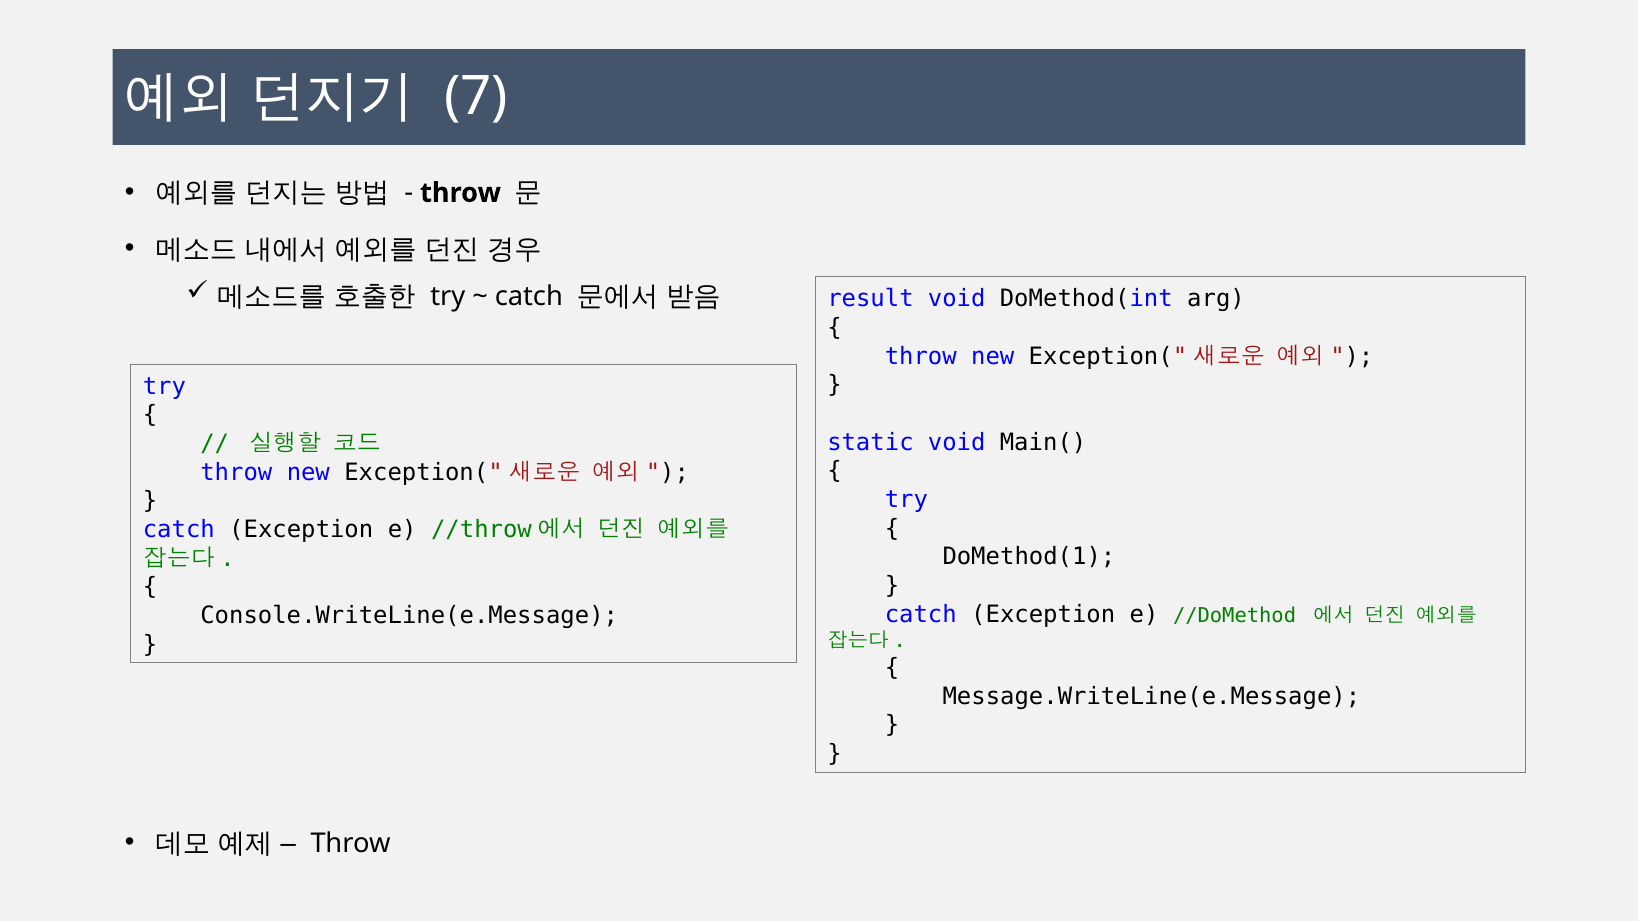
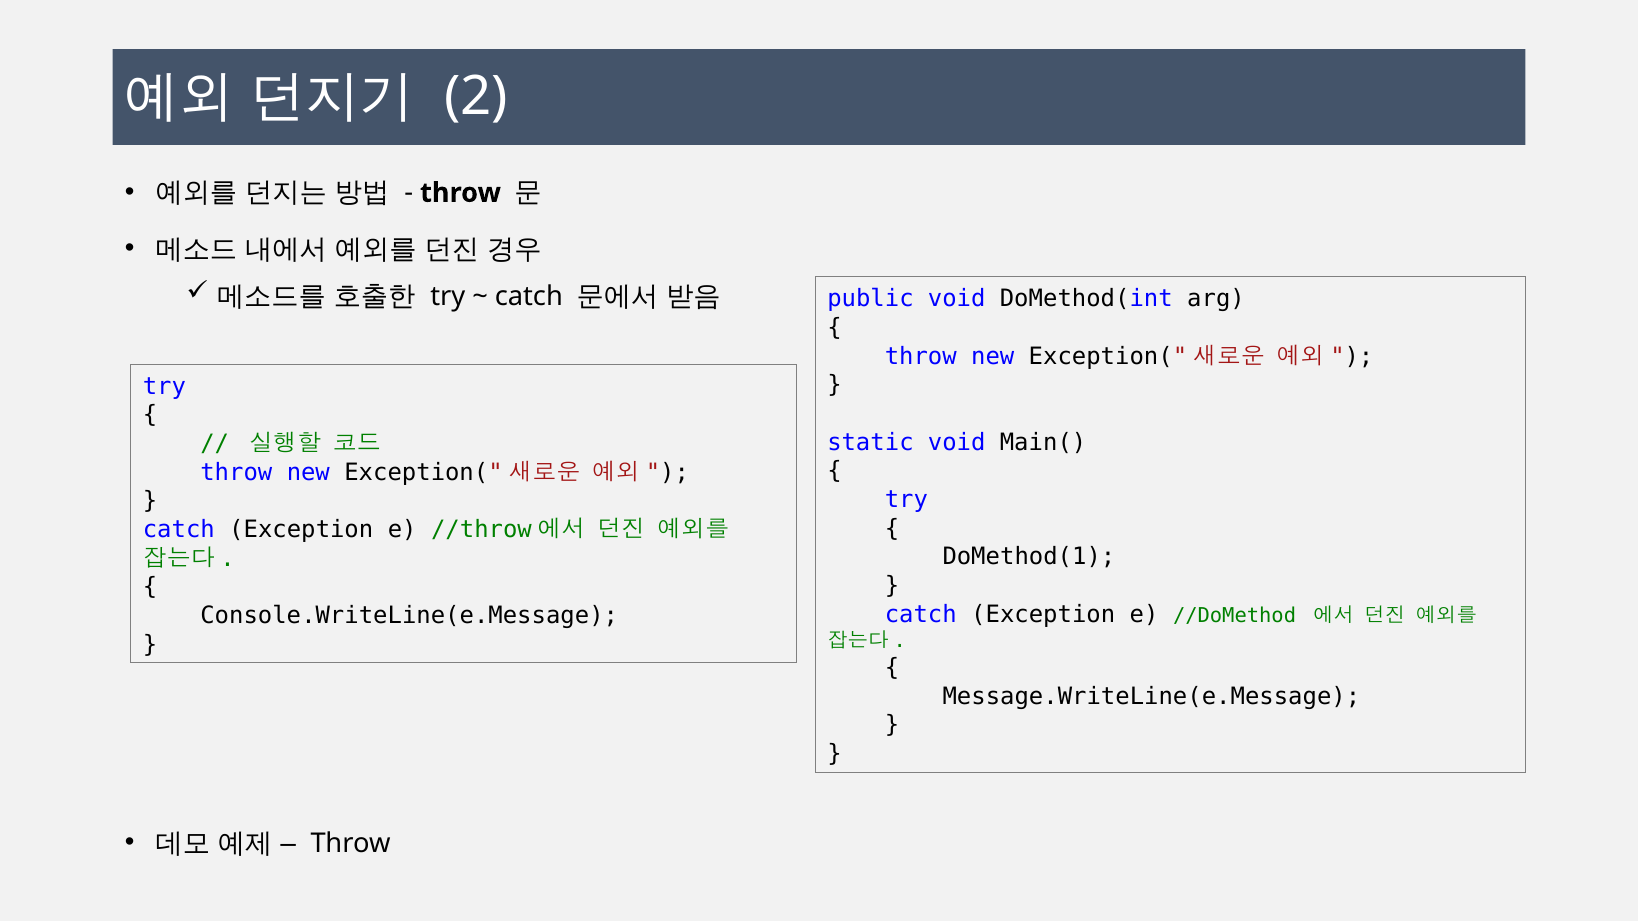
7: 7 -> 2 (476, 97)
result: result -> public (870, 299)
